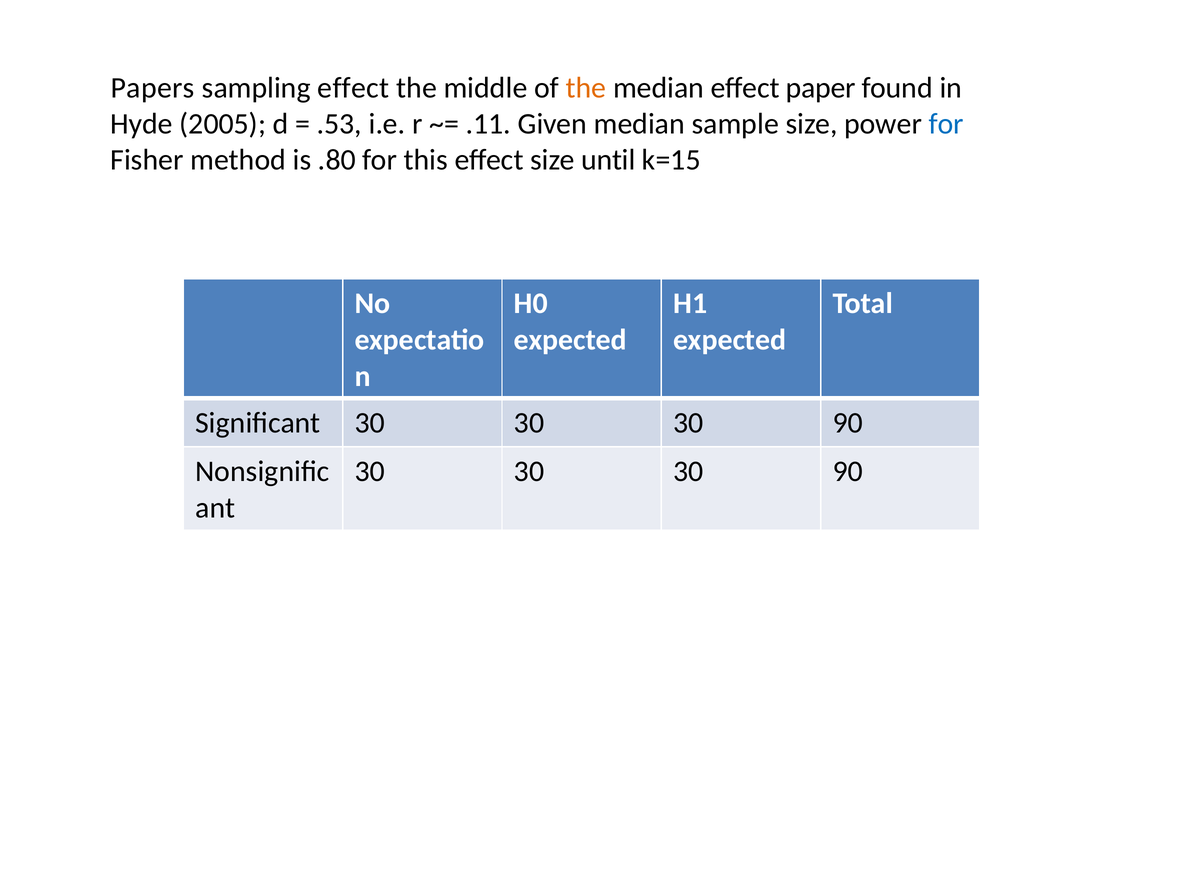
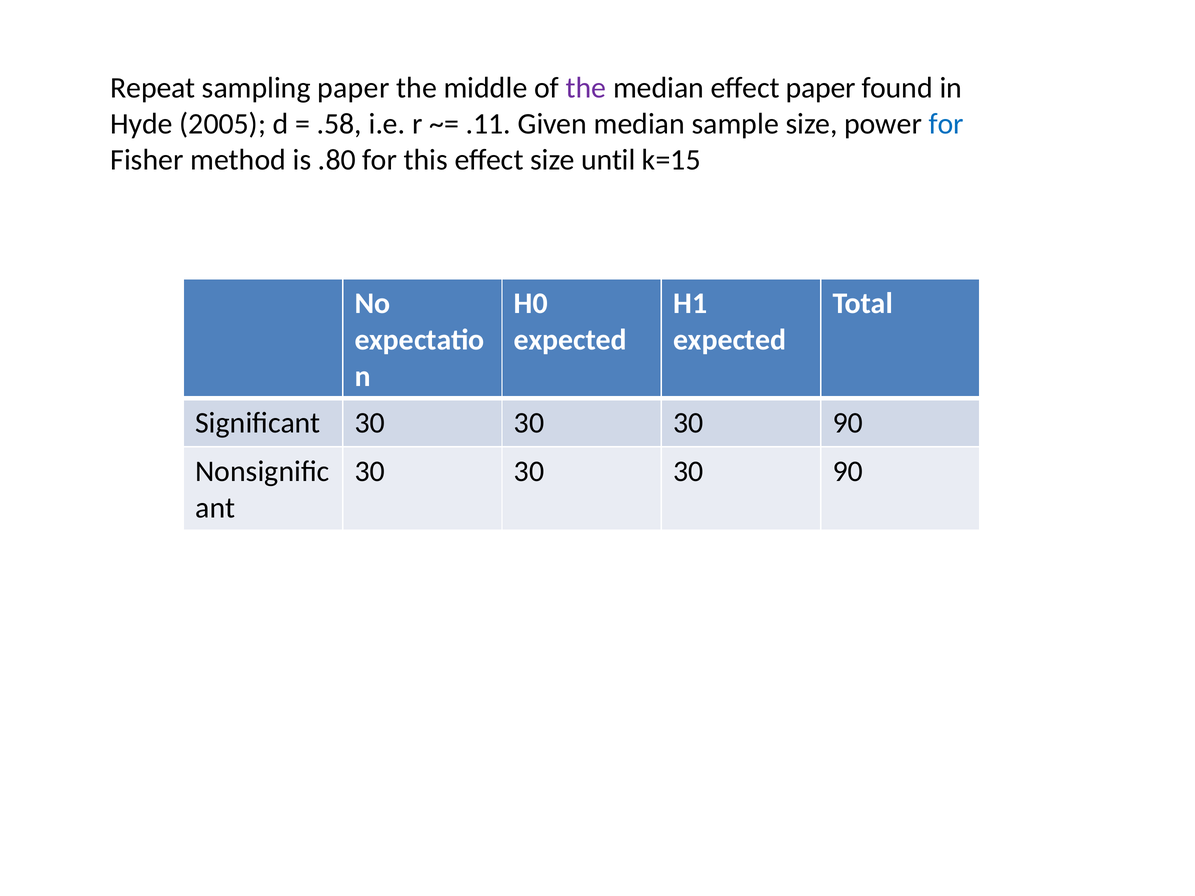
Papers: Papers -> Repeat (153, 88)
sampling effect: effect -> paper (353, 88)
the colour: orange -> purple (586, 88)
.53: .53 -> .58 (339, 124)
